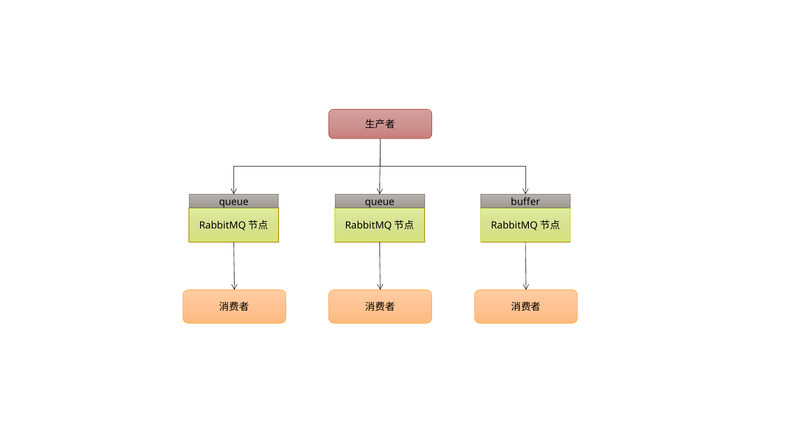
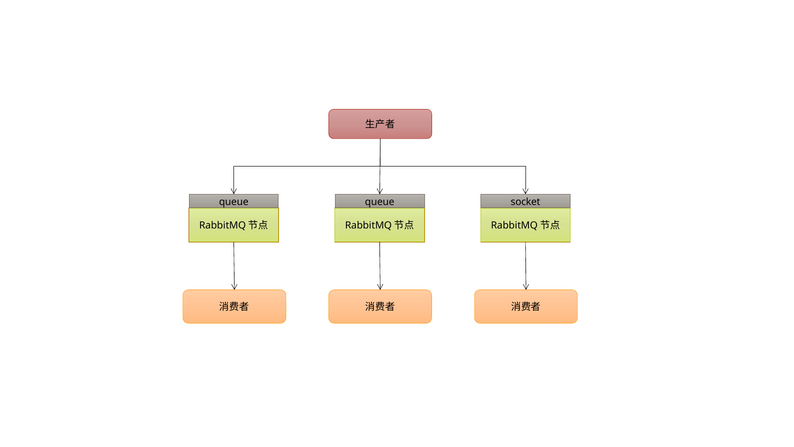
buffer: buffer -> socket (526, 202)
